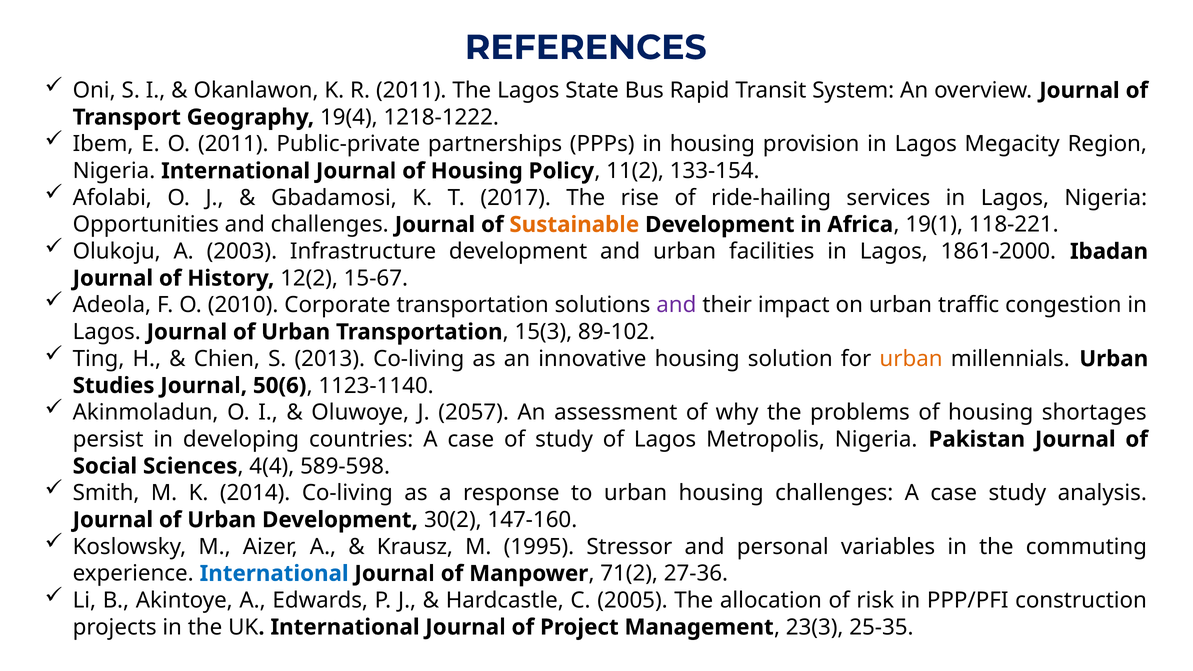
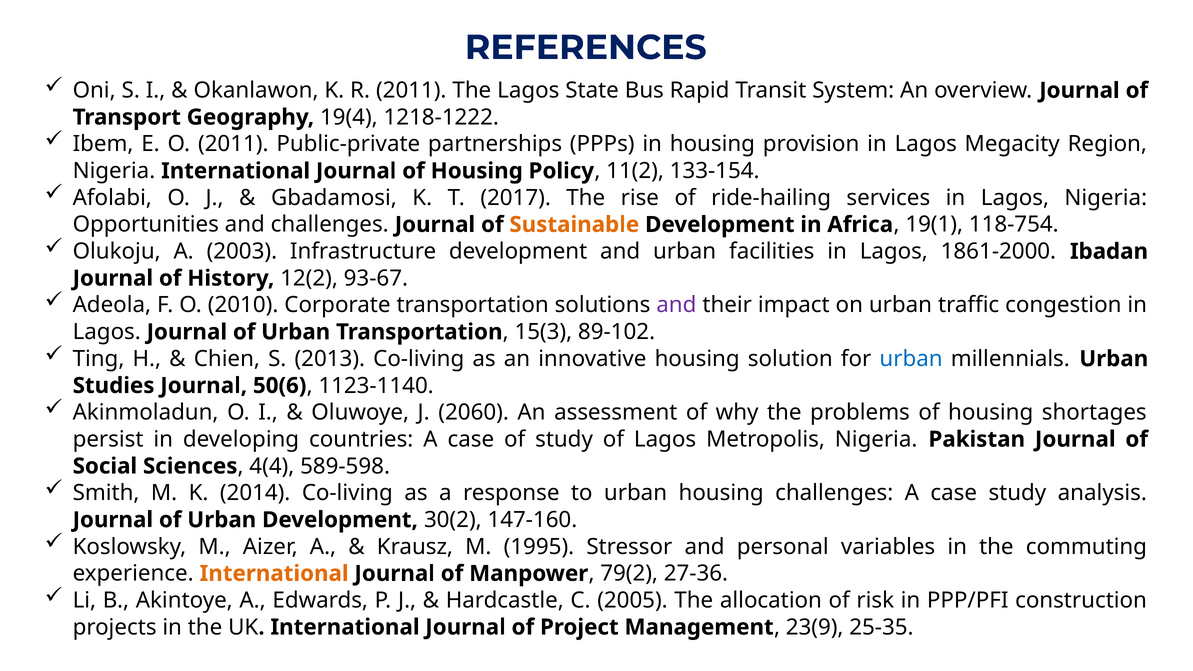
118-221: 118-221 -> 118-754 (1014, 225)
15-67: 15-67 -> 93-67 (376, 278)
urban colour: orange -> blue (911, 359)
2057: 2057 -> 2060 (474, 413)
International colour: blue -> orange (274, 574)
71(2: 71(2 -> 79(2 (629, 574)
23(3: 23(3 -> 23(9 (815, 627)
